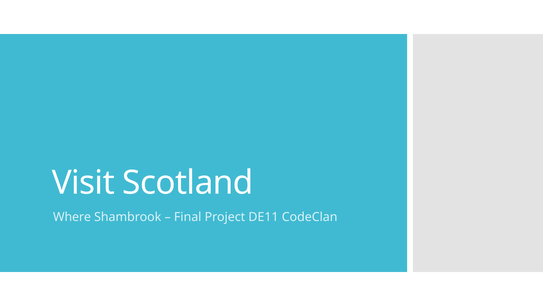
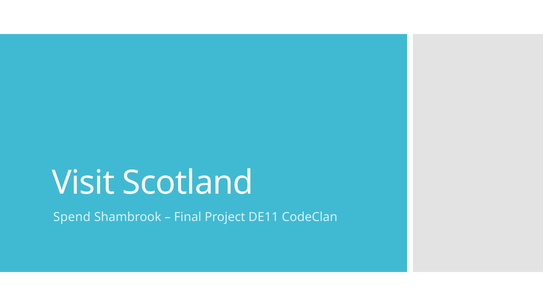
Where: Where -> Spend (72, 217)
